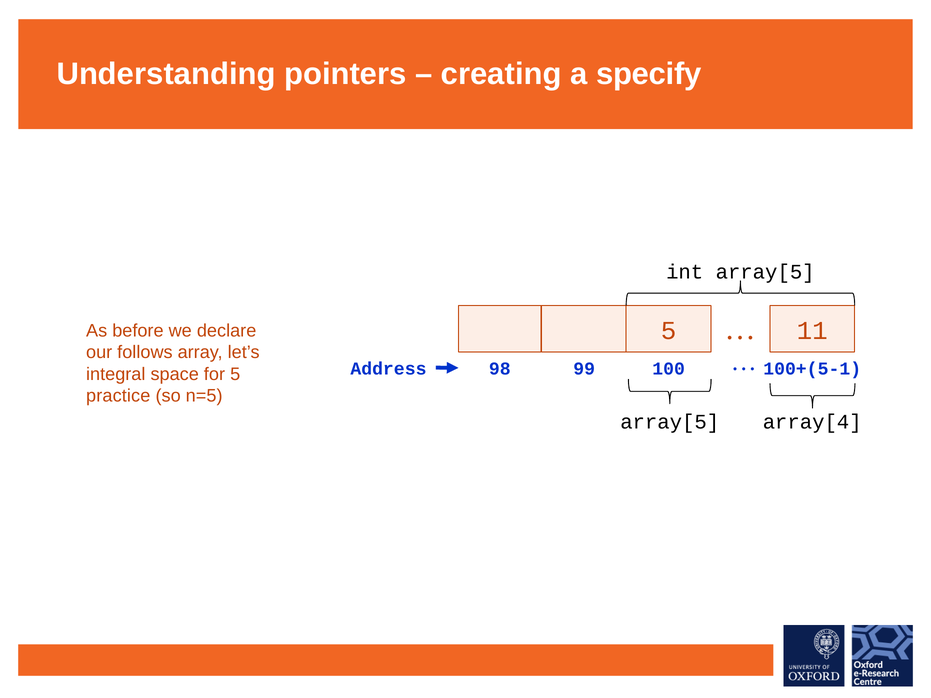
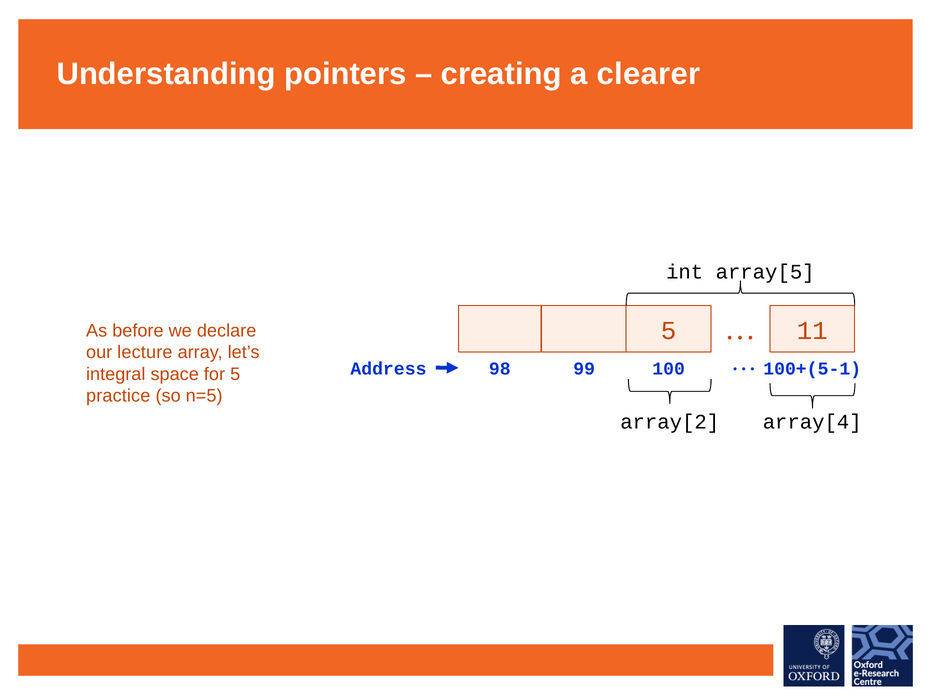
specify: specify -> clearer (648, 74)
follows: follows -> lecture (145, 352)
array[5: array[5 -> array[2 (670, 422)
